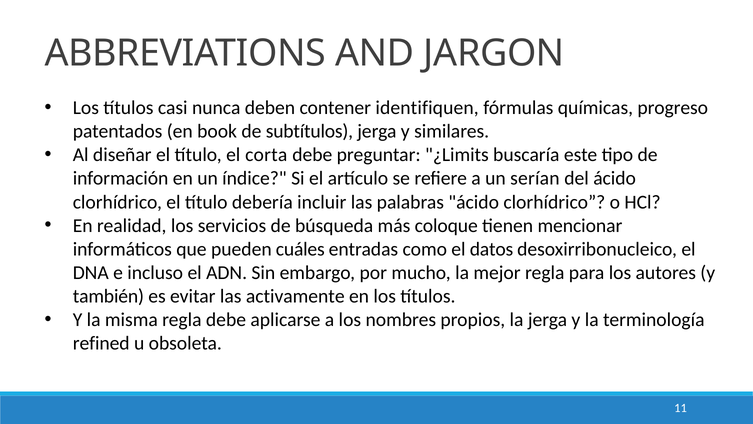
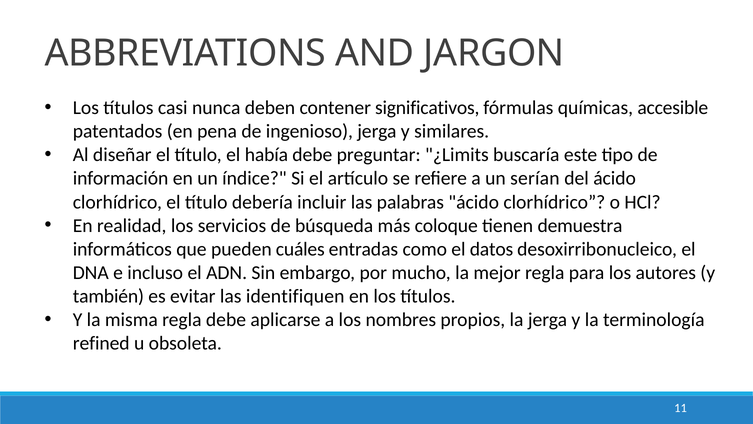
identifiquen: identifiquen -> significativos (427, 108)
progreso: progreso -> accesible (673, 108)
book: book -> pena (217, 131)
subtítulos: subtítulos -> ingenioso (309, 131)
corta: corta -> había (266, 155)
mencionar: mencionar -> demuestra (580, 225)
activamente: activamente -> identifiquen (295, 296)
